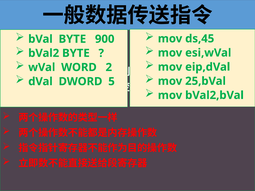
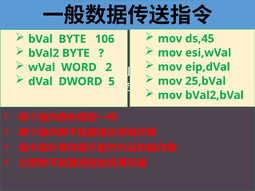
900: 900 -> 106 (105, 39)
